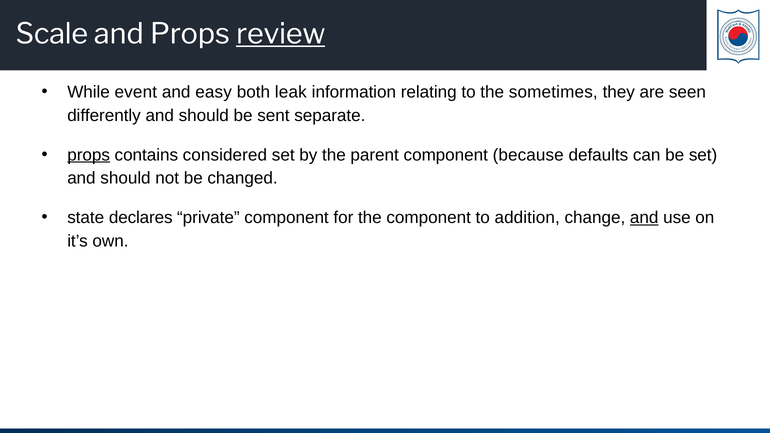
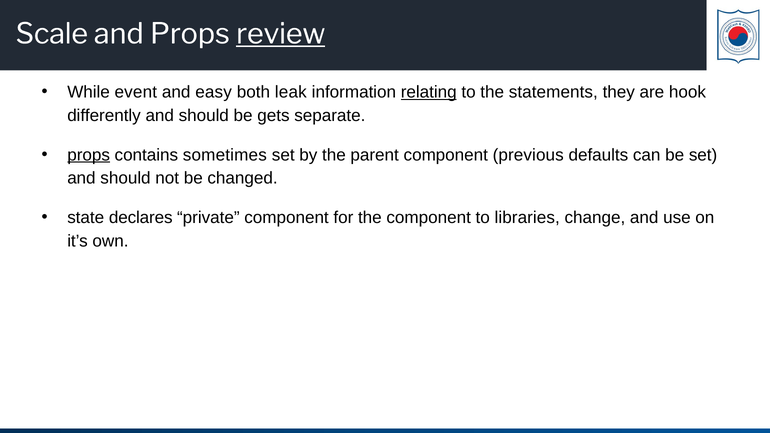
relating underline: none -> present (429, 92)
sometimes: sometimes -> statements (553, 92)
seen: seen -> hook (687, 92)
sent: sent -> gets (273, 116)
considered: considered -> sometimes (225, 155)
because: because -> previous (528, 155)
addition: addition -> libraries (527, 218)
and underline: present -> none (644, 218)
